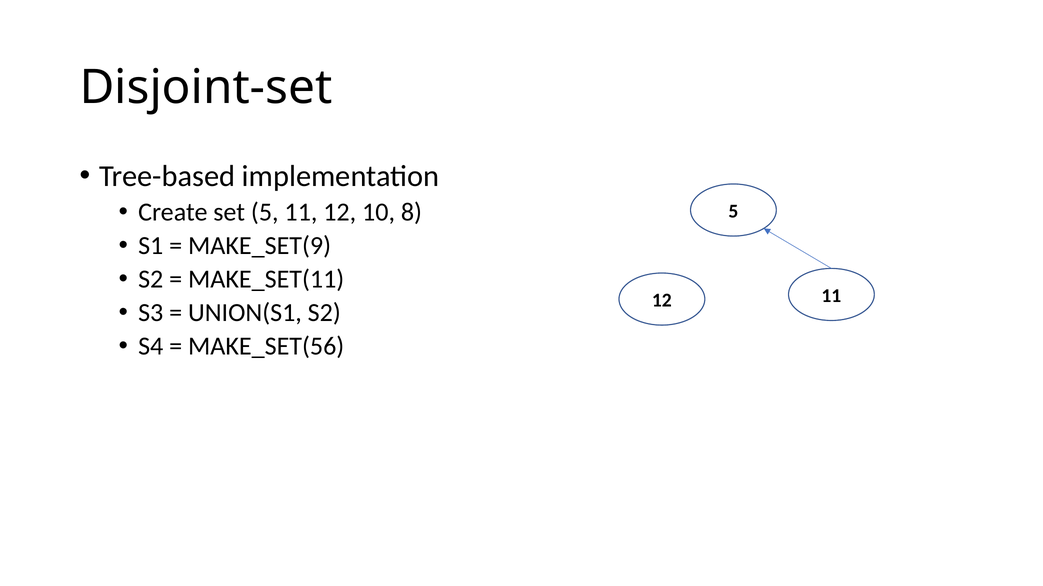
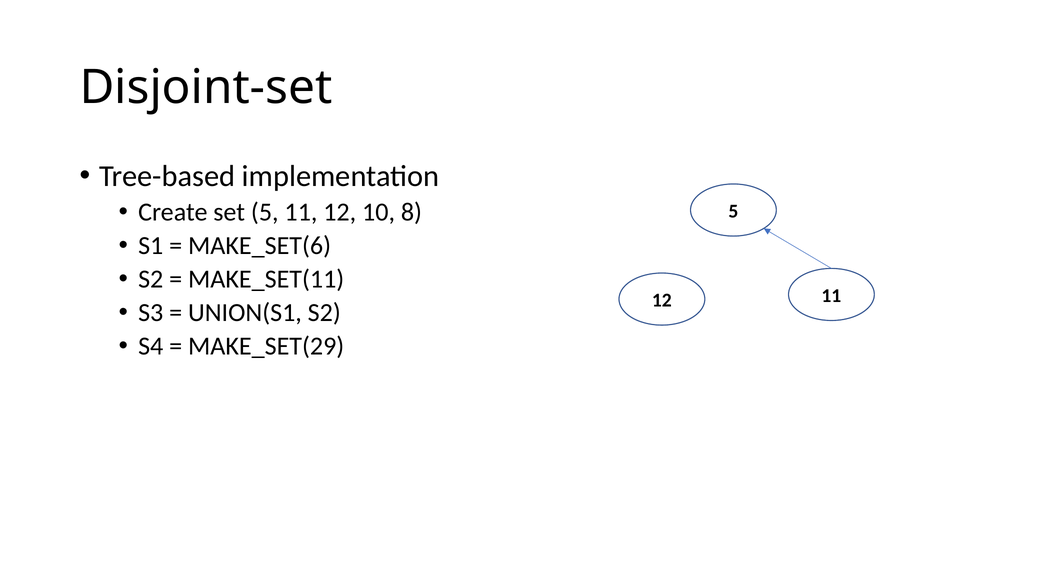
MAKE_SET(9: MAKE_SET(9 -> MAKE_SET(6 (260, 246)
MAKE_SET(56: MAKE_SET(56 -> MAKE_SET(29 (266, 347)
